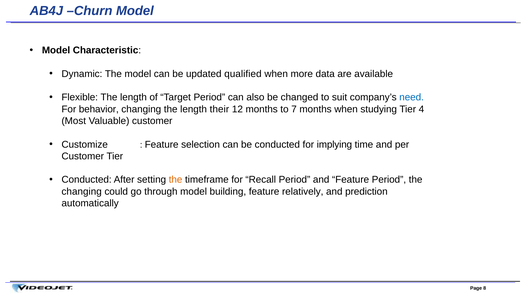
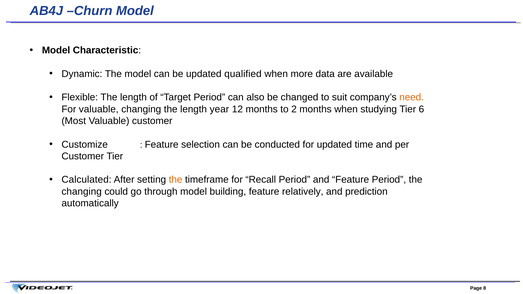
need colour: blue -> orange (412, 97)
For behavior: behavior -> valuable (99, 109)
their: their -> year (219, 109)
7: 7 -> 2 (294, 109)
4: 4 -> 6 (421, 109)
for implying: implying -> updated (334, 145)
Conducted: Conducted -> Calculated (87, 180)
